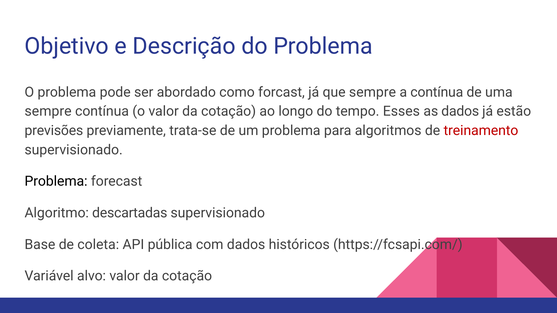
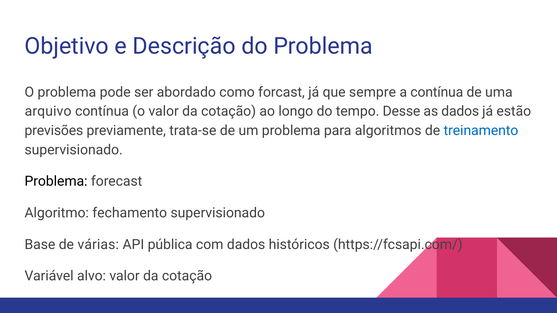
sempre: sempre -> arquivo (48, 112)
Esses: Esses -> Desse (401, 112)
treinamento colour: red -> blue (481, 131)
descartadas: descartadas -> fechamento (130, 213)
coleta: coleta -> várias (98, 245)
